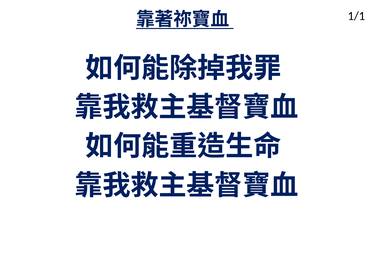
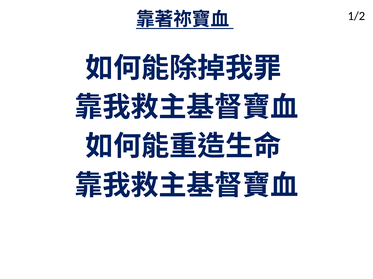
1/1: 1/1 -> 1/2 (356, 16)
